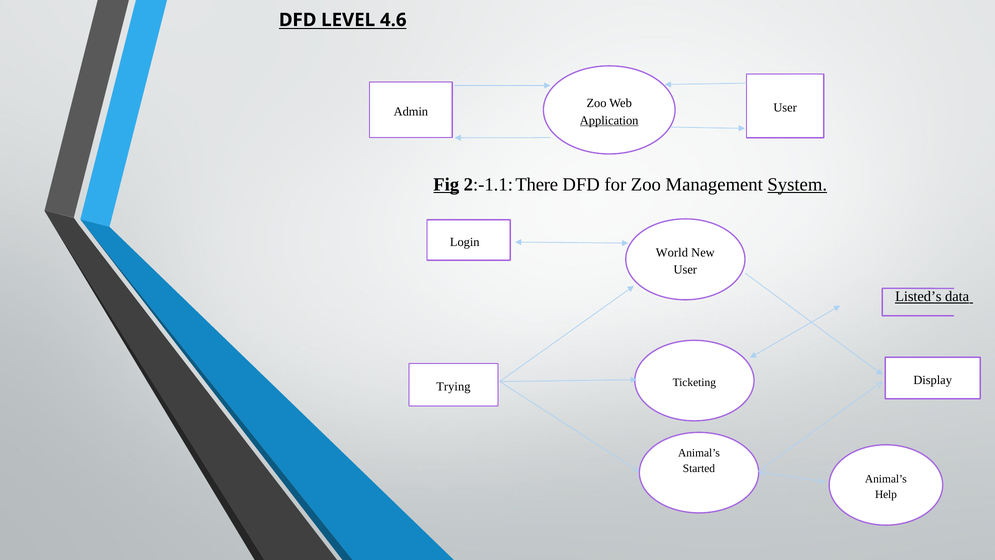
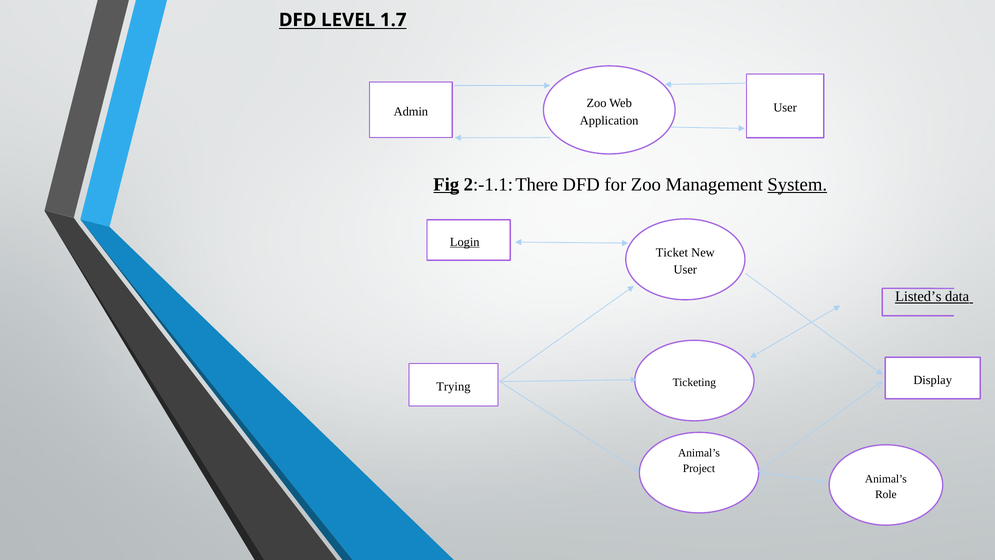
4.6: 4.6 -> 1.7 (393, 20)
Application underline: present -> none (609, 120)
Login underline: none -> present (465, 242)
World: World -> Ticket (672, 253)
Started: Started -> Project (699, 468)
Help: Help -> Role (886, 494)
